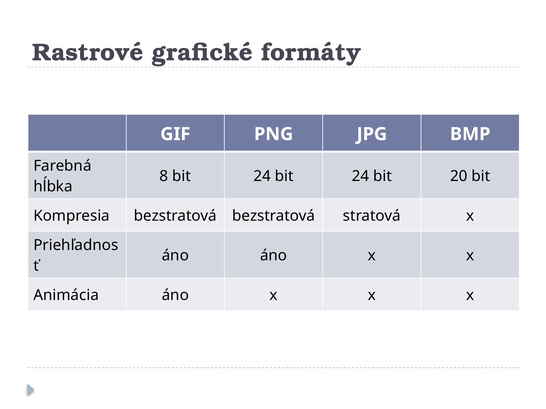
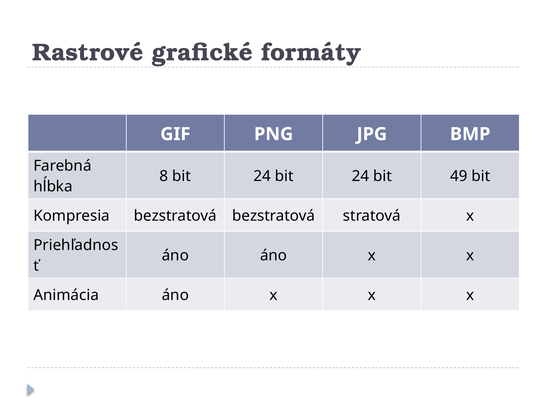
20: 20 -> 49 (459, 176)
